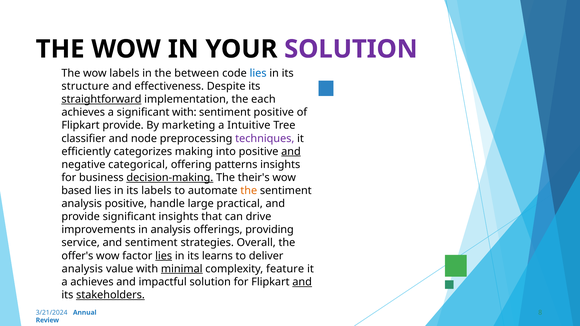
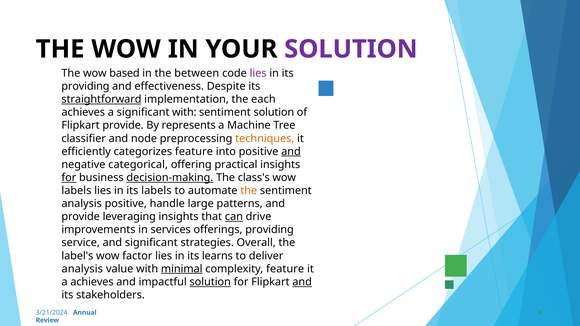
wow labels: labels -> based (124, 73)
lies colour: blue -> purple (258, 73)
structure: structure -> providing (85, 86)
sentiment positive: positive -> solution (274, 112)
marketing: marketing -> represents (189, 125)
Intuitive: Intuitive -> Machine (249, 125)
techniques colour: purple -> orange (265, 139)
categorizes making: making -> feature (194, 152)
patterns: patterns -> practical (236, 165)
for underline: none -> present (69, 178)
their's: their's -> class's (254, 178)
based: based -> labels (76, 191)
practical: practical -> patterns (240, 204)
provide significant: significant -> leveraging (129, 217)
can underline: none -> present (234, 217)
in analysis: analysis -> services (171, 230)
and sentiment: sentiment -> significant (151, 243)
offer's: offer's -> label's (77, 256)
lies underline: present -> none (164, 256)
solution underline: none -> present (210, 282)
stakeholders underline: present -> none (110, 295)
